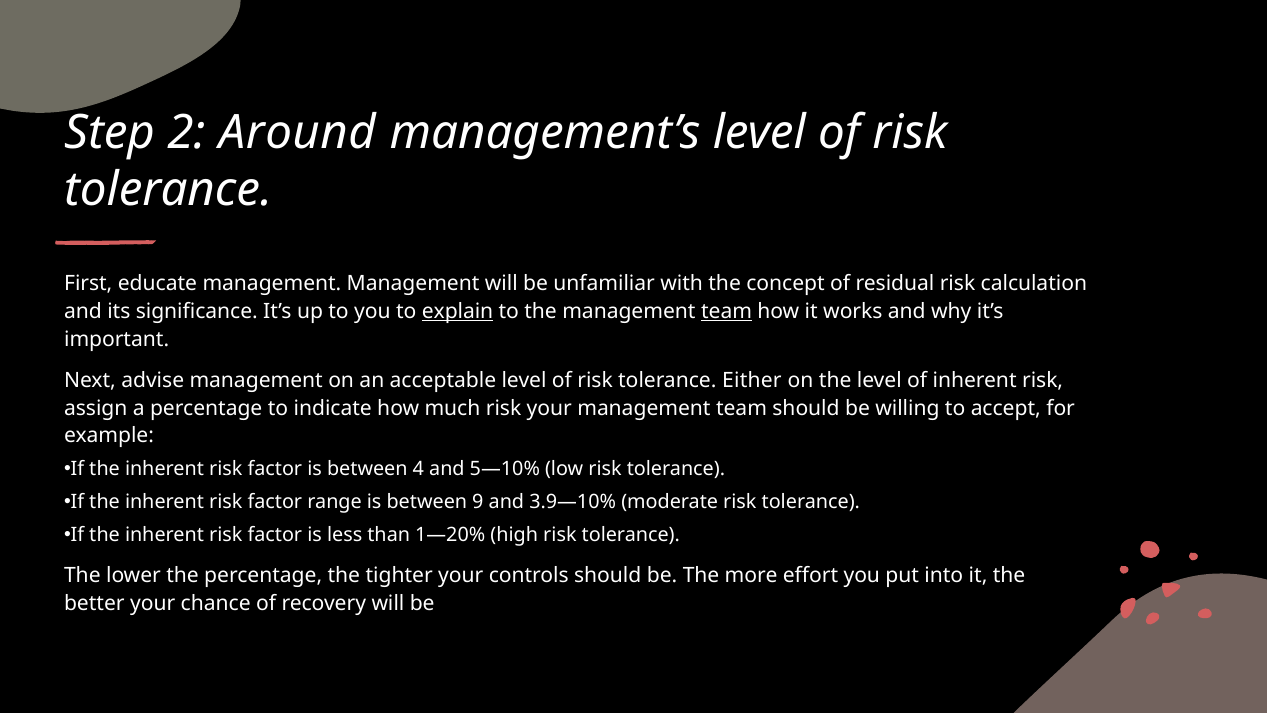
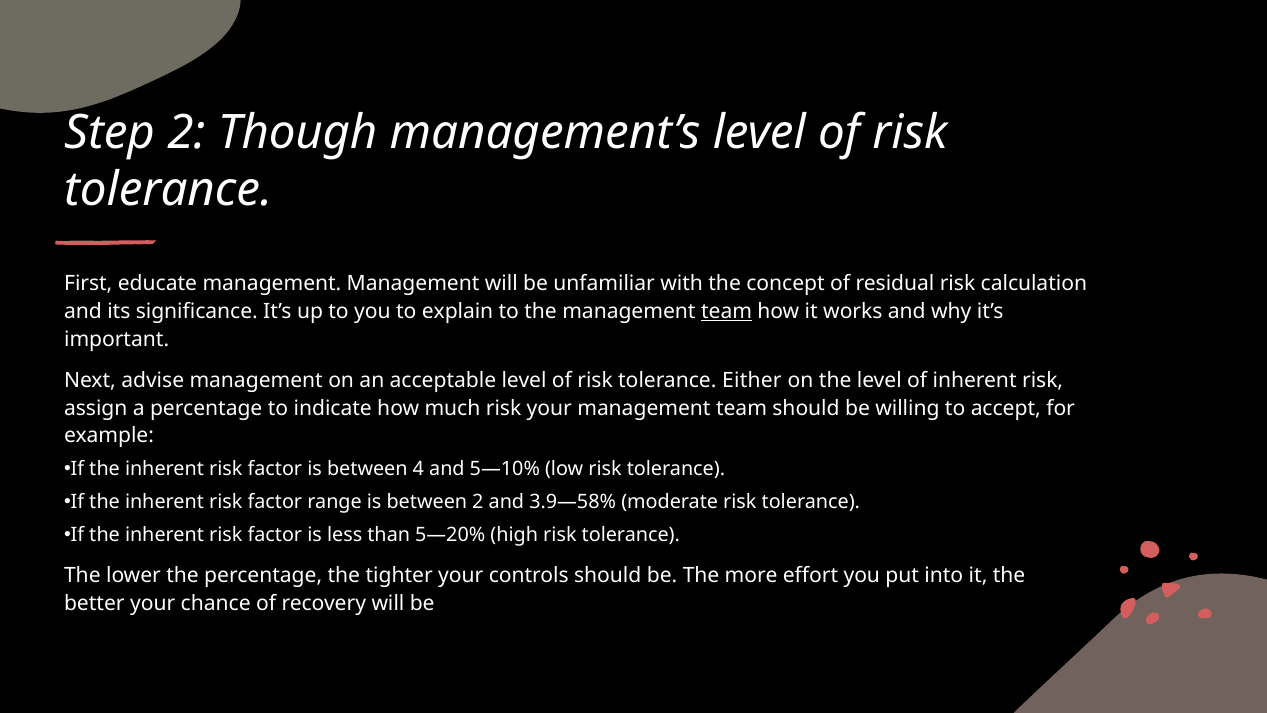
Around: Around -> Though (298, 133)
explain underline: present -> none (458, 311)
between 9: 9 -> 2 (478, 502)
3.9—10%: 3.9—10% -> 3.9—58% (573, 502)
1—20%: 1—20% -> 5—20% (450, 535)
